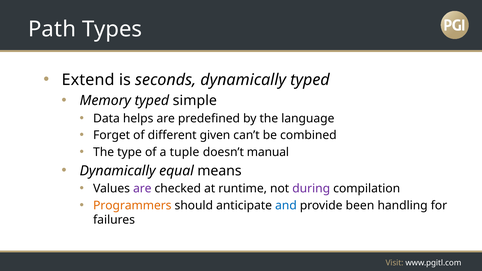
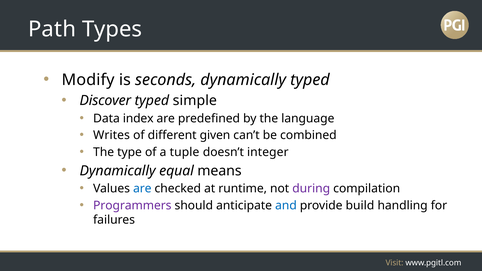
Extend: Extend -> Modify (88, 80)
Memory: Memory -> Discover (105, 101)
helps: helps -> index (138, 118)
Forget: Forget -> Writes (112, 135)
manual: manual -> integer (268, 152)
are colour: purple -> blue (142, 189)
Programmers colour: orange -> purple (132, 206)
been: been -> build (360, 206)
